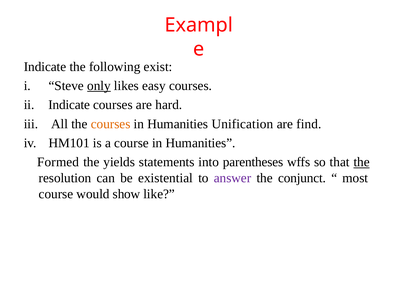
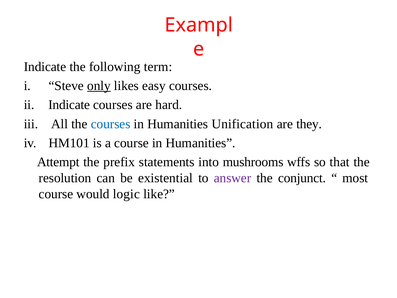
exist: exist -> term (158, 67)
courses colour: orange -> blue (111, 124)
find: find -> they (309, 124)
Formed: Formed -> Attempt (58, 162)
yields: yields -> prefix (119, 162)
parentheses: parentheses -> mushrooms (253, 162)
the underline: present -> none (362, 162)
show: show -> logic (126, 194)
